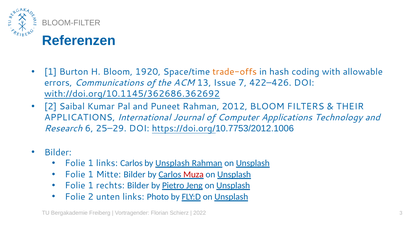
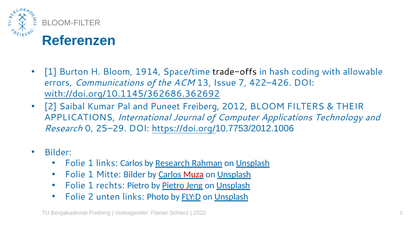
1920: 1920 -> 1914 (148, 72)
trade-offs colour: orange -> black (235, 72)
Puneet Rahman: Rahman -> Freiberg (201, 106)
6: 6 -> 0 (89, 128)
by Unsplash: Unsplash -> Research (173, 163)
rechts Bilder: Bilder -> Pietro (138, 185)
